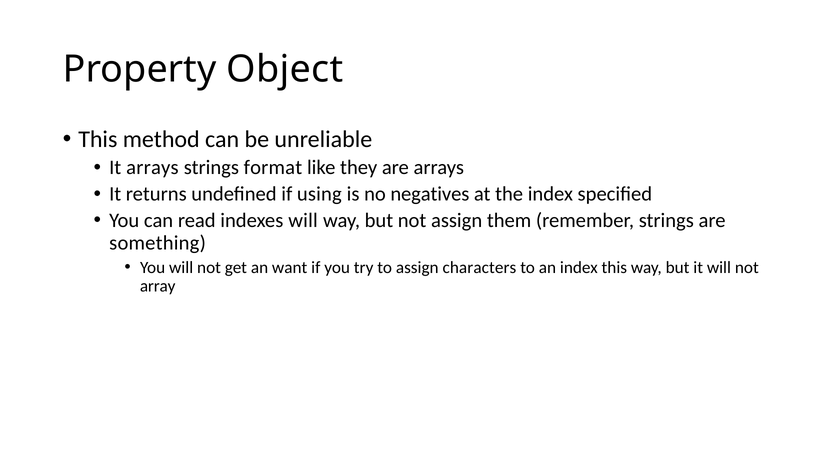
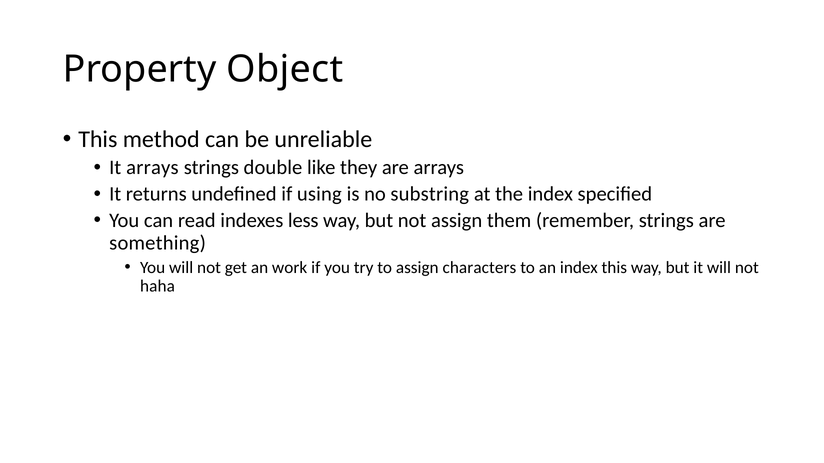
format: format -> double (273, 168)
negatives: negatives -> substring (430, 194)
indexes will: will -> less (303, 221)
want: want -> work (290, 268)
array: array -> haha (158, 286)
